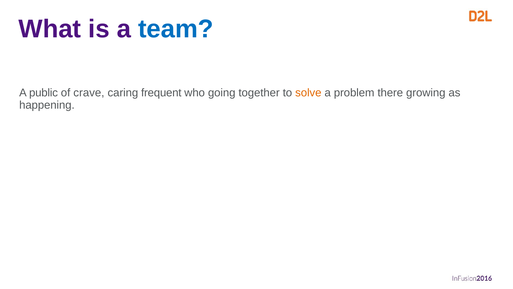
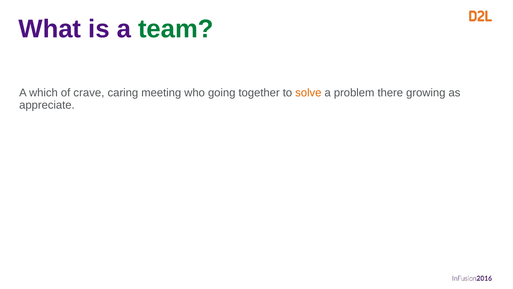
team colour: blue -> green (176, 29)
public: public -> which (43, 93)
frequent: frequent -> meeting (161, 93)
happening: happening -> appreciate (47, 105)
